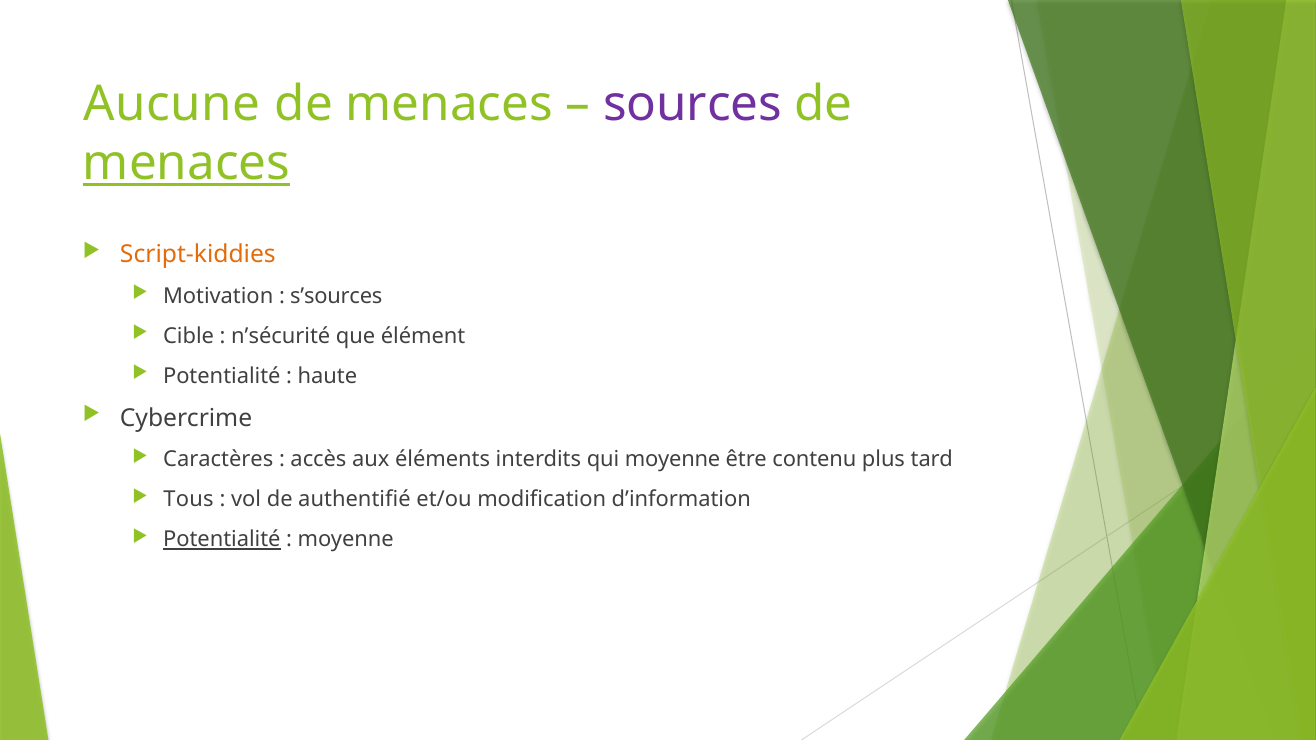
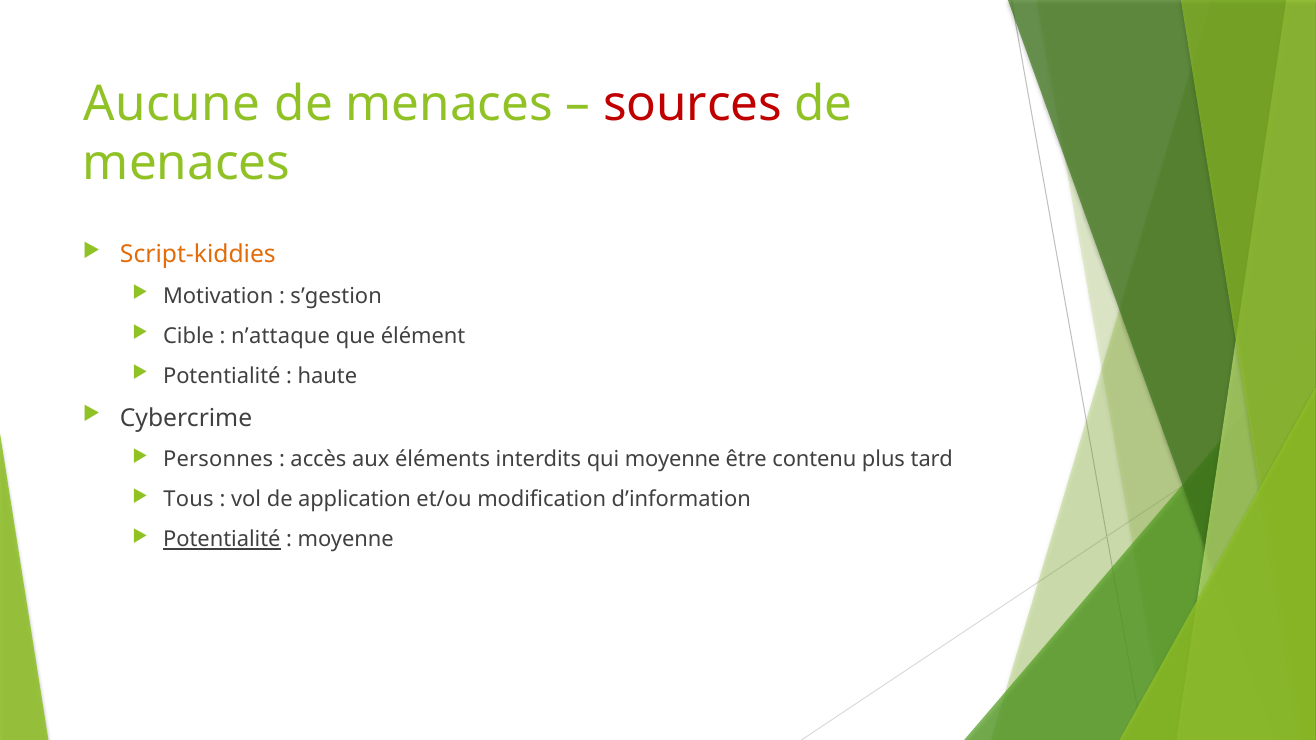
sources colour: purple -> red (693, 104)
menaces underline: present -> none (187, 163)
s’sources: s’sources -> s’gestion (336, 296)
n’sécurité: n’sécurité -> n’attaque (281, 336)
Caractères: Caractères -> Personnes (218, 460)
authentifié: authentifié -> application (355, 500)
